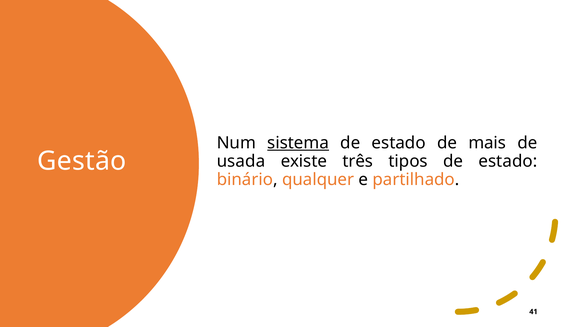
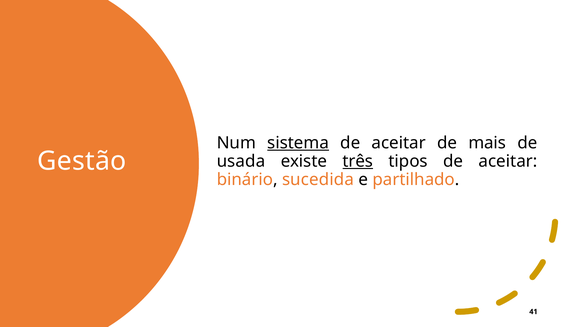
estado: estado -> aceitar (399, 143)
três underline: none -> present (358, 161)
tipos de estado: estado -> aceitar (508, 161)
qualquer: qualquer -> sucedida (318, 180)
